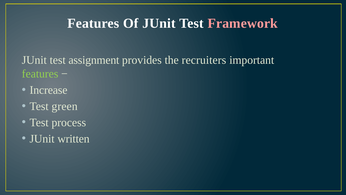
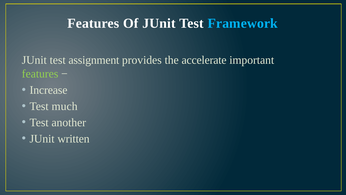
Framework colour: pink -> light blue (243, 23)
recruiters: recruiters -> accelerate (204, 60)
green: green -> much (65, 106)
process: process -> another (69, 122)
